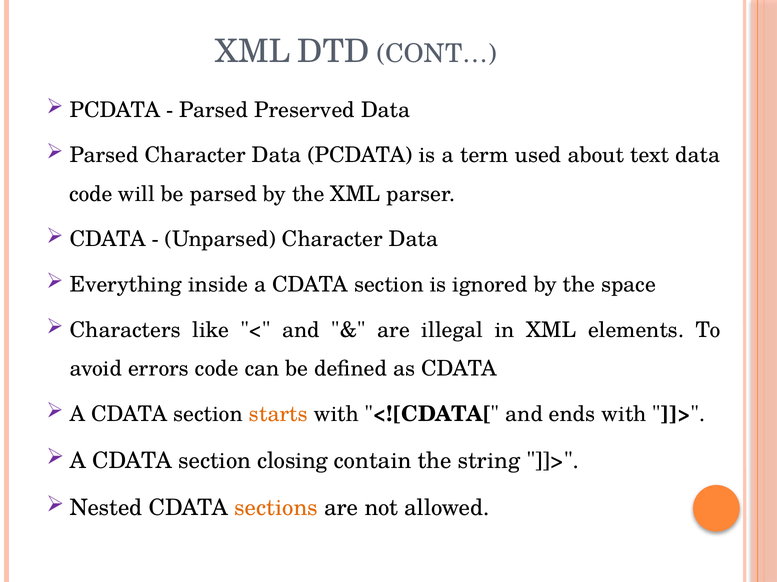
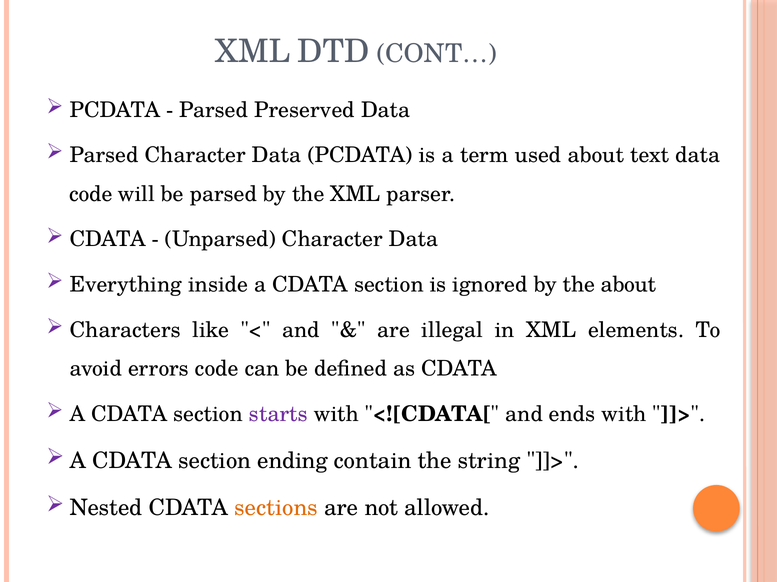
the space: space -> about (629, 285)
starts colour: orange -> purple (278, 415)
closing: closing -> ending (293, 461)
